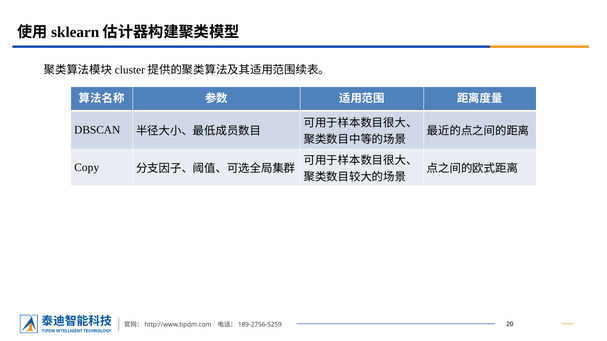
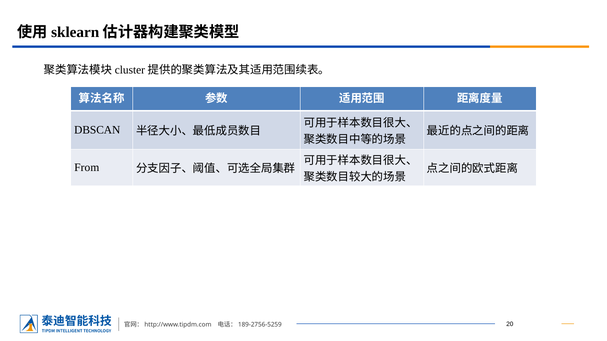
Copy: Copy -> From (87, 168)
